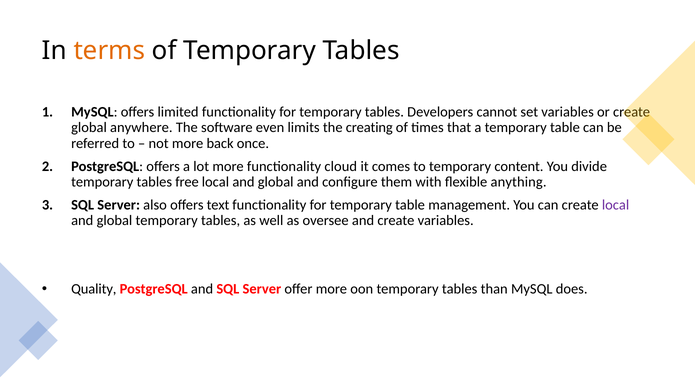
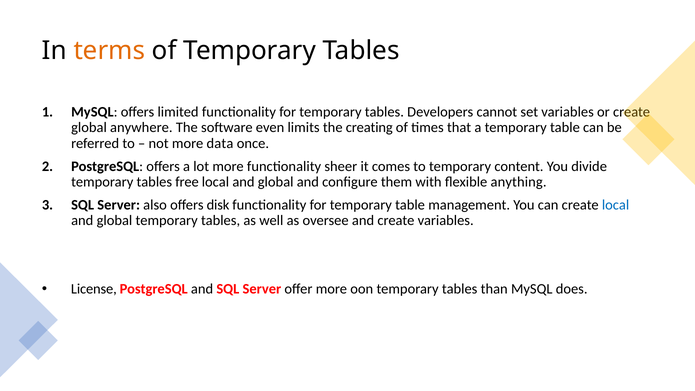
back: back -> data (220, 143)
cloud: cloud -> sheer (341, 166)
text: text -> disk (218, 205)
local colour: purple -> blue (616, 205)
Quality: Quality -> License (94, 289)
